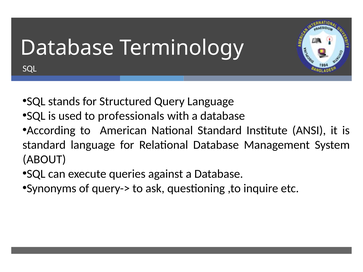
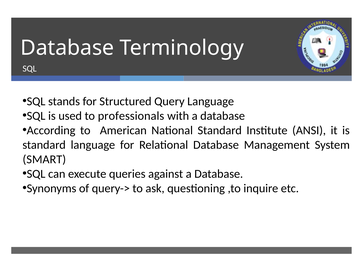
ABOUT: ABOUT -> SMART (44, 160)
